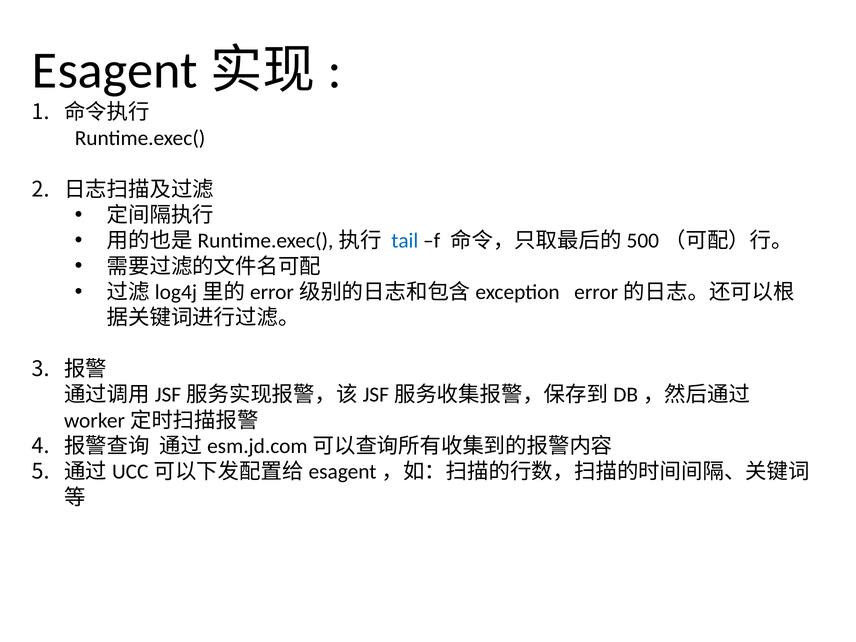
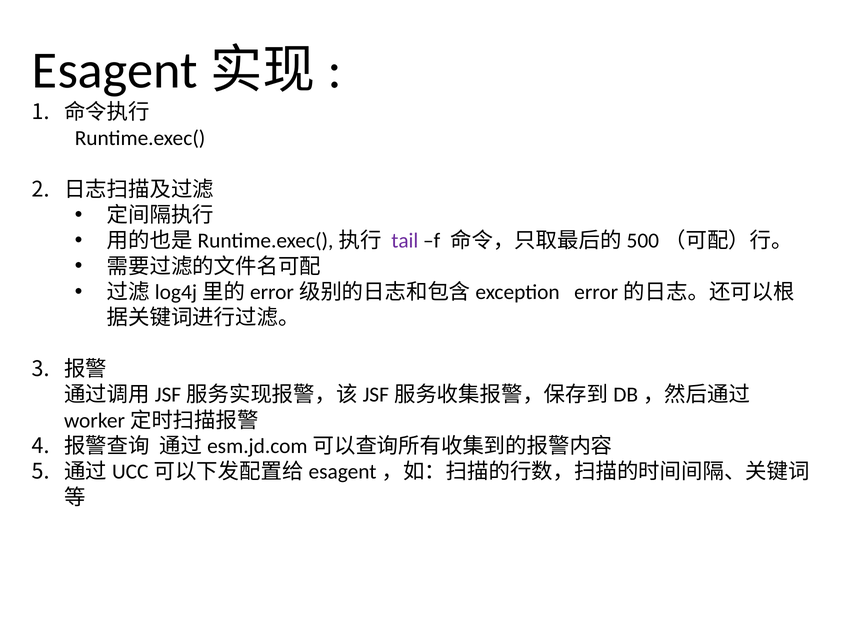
tail colour: blue -> purple (405, 241)
